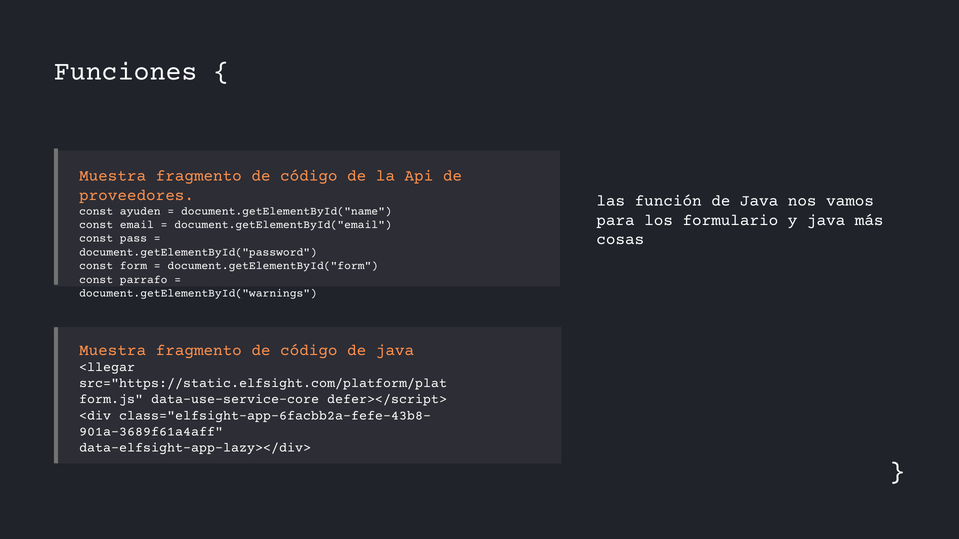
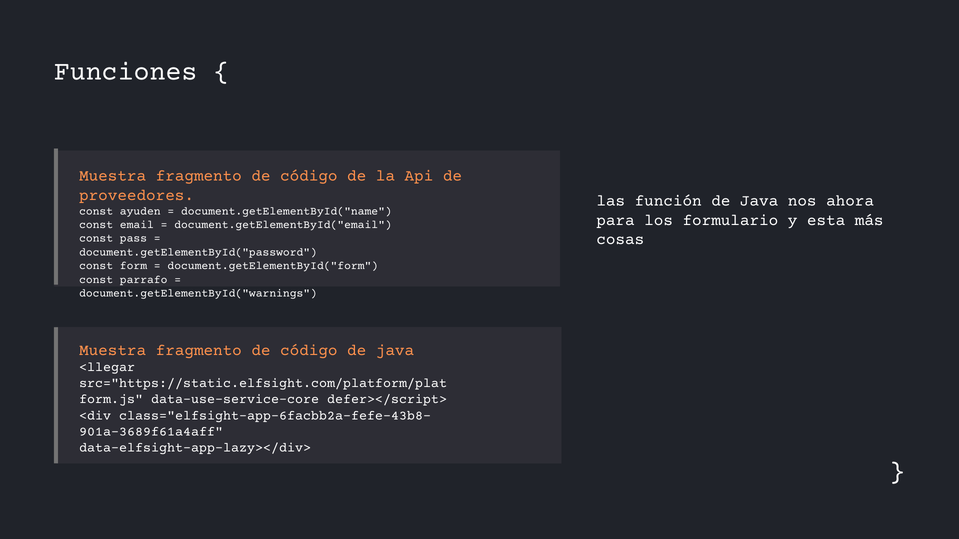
vamos: vamos -> ahora (850, 201)
y java: java -> esta (826, 220)
